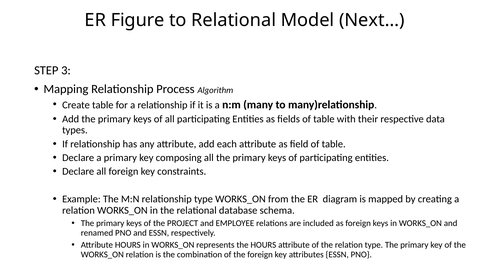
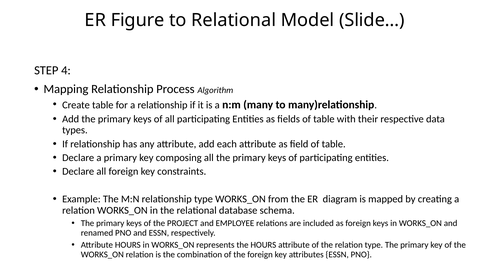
Next…: Next… -> Slide… (372, 20)
3: 3 -> 4 (66, 71)
